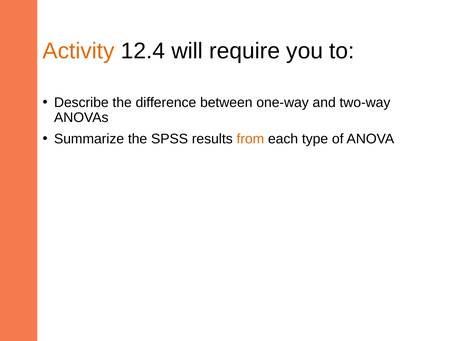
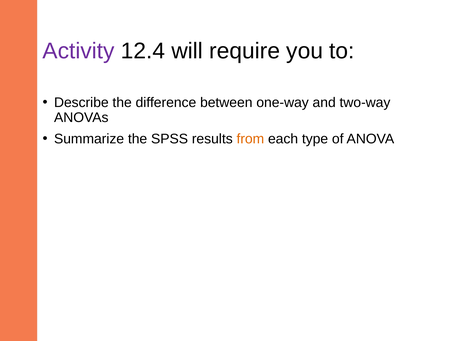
Activity colour: orange -> purple (79, 51)
